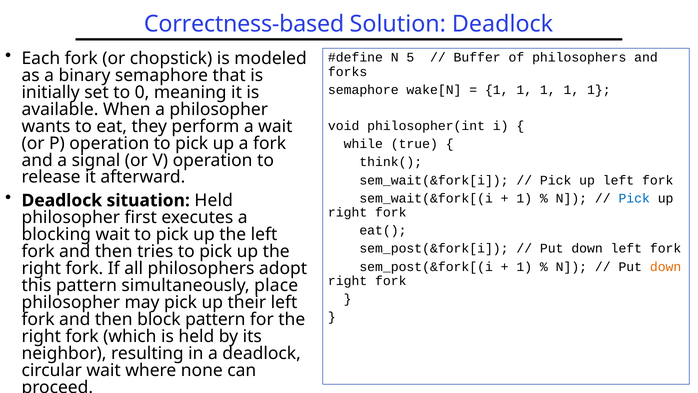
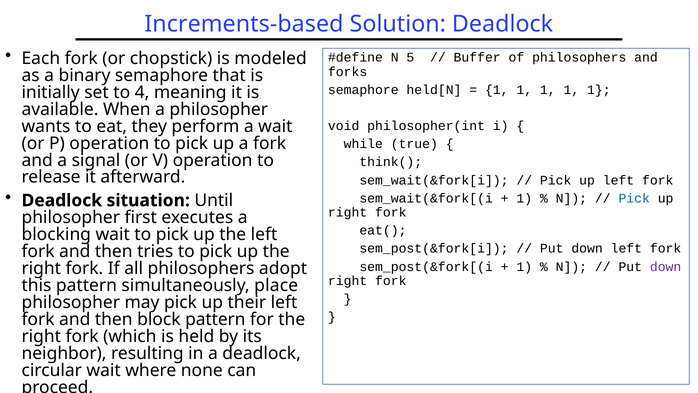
Correctness-based: Correctness-based -> Increments-based (244, 24)
wake[N: wake[N -> held[N (434, 90)
0: 0 -> 4 (142, 92)
situation Held: Held -> Until (214, 200)
down colour: orange -> purple (666, 266)
